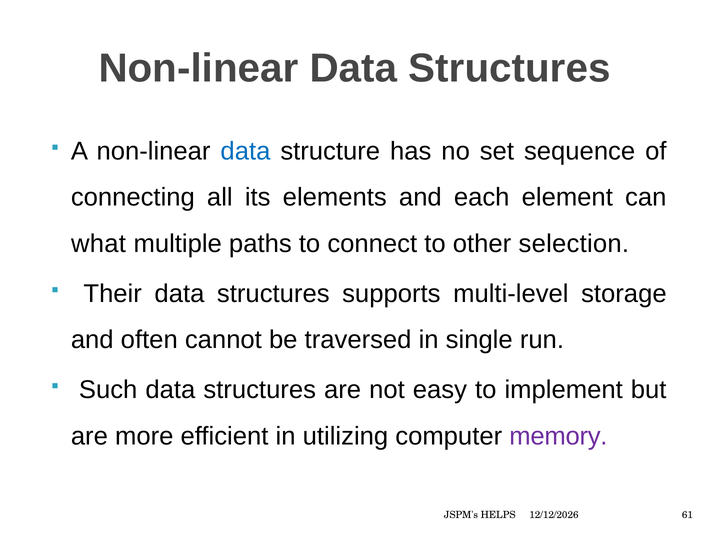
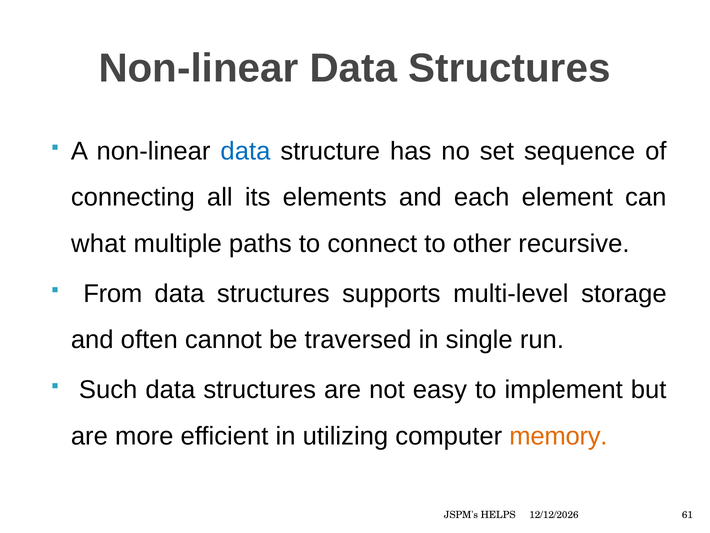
selection: selection -> recursive (574, 243)
Their: Their -> From (113, 293)
memory colour: purple -> orange (558, 436)
